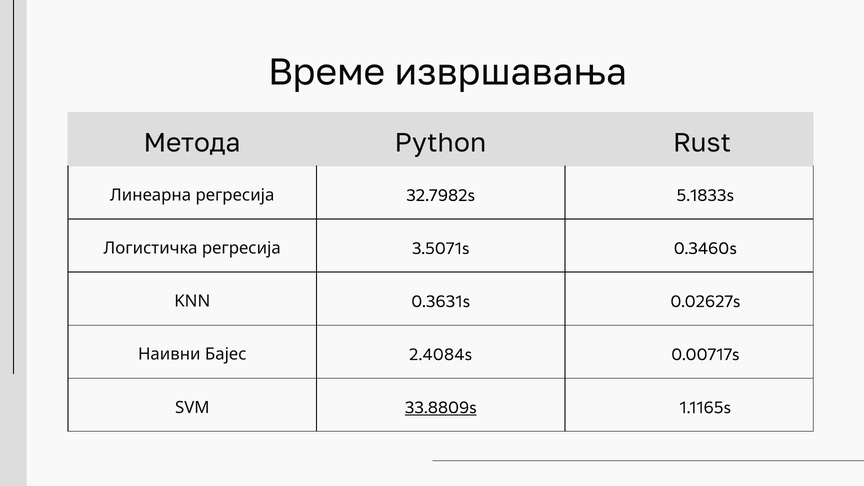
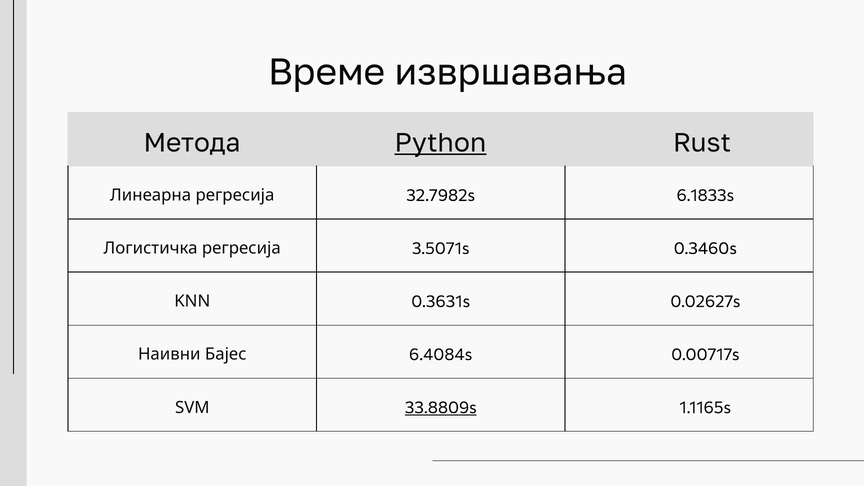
Python underline: none -> present (441, 143)
5.1833s: 5.1833s -> 6.1833s (705, 195)
2.4084s: 2.4084s -> 6.4084s (441, 355)
